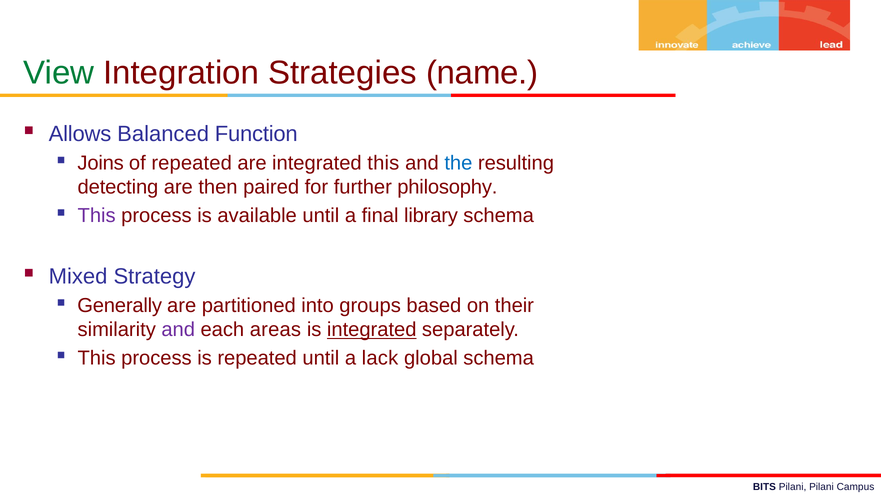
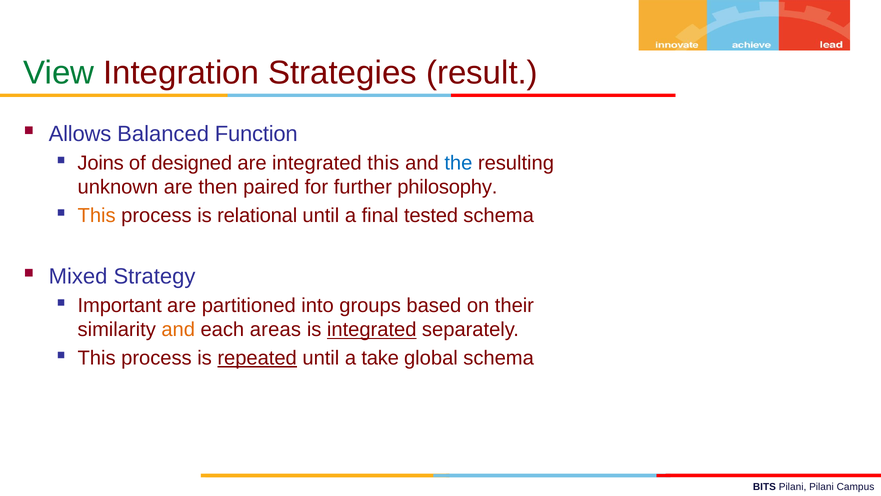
name: name -> result (482, 73)
of repeated: repeated -> designed (192, 163)
detecting: detecting -> unknown (118, 187)
This colour: purple -> orange (97, 215)
available: available -> relational (257, 215)
library: library -> tested (431, 215)
Generally: Generally -> Important (120, 305)
and colour: purple -> orange (178, 329)
repeated underline: none -> present (257, 358)
lack: lack -> take (380, 358)
